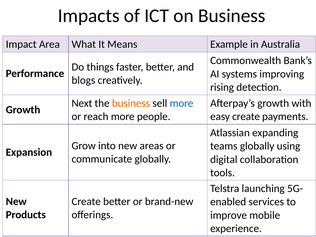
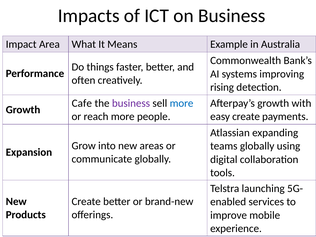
blogs: blogs -> often (83, 80)
Next: Next -> Cafe (82, 103)
business colour: orange -> purple (131, 103)
